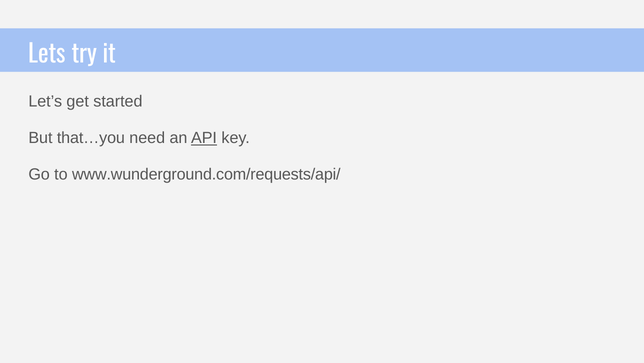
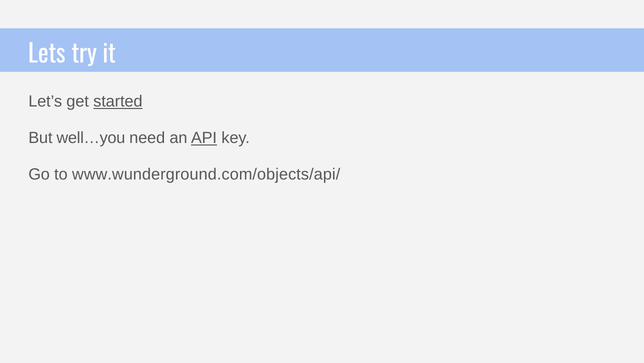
started underline: none -> present (118, 101)
that…you: that…you -> well…you (91, 138)
www.wunderground.com/requests/api/: www.wunderground.com/requests/api/ -> www.wunderground.com/objects/api/ (206, 174)
